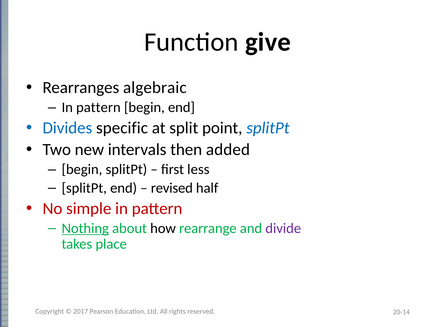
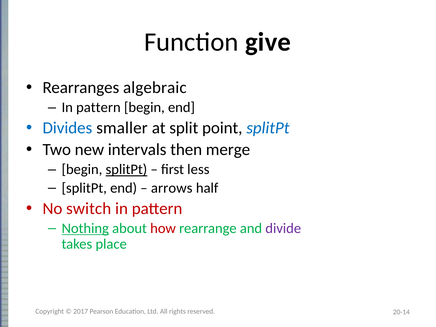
specific: specific -> smaller (122, 128)
added: added -> merge (228, 150)
splitPt underline: none -> present (126, 169)
revised: revised -> arrows (172, 188)
simple: simple -> switch (89, 208)
how colour: black -> red (163, 228)
